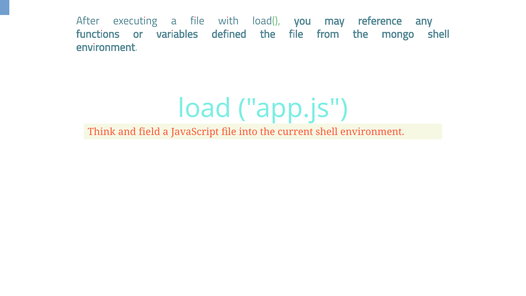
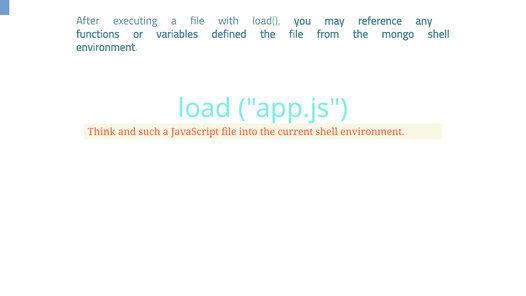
field: field -> such (150, 132)
